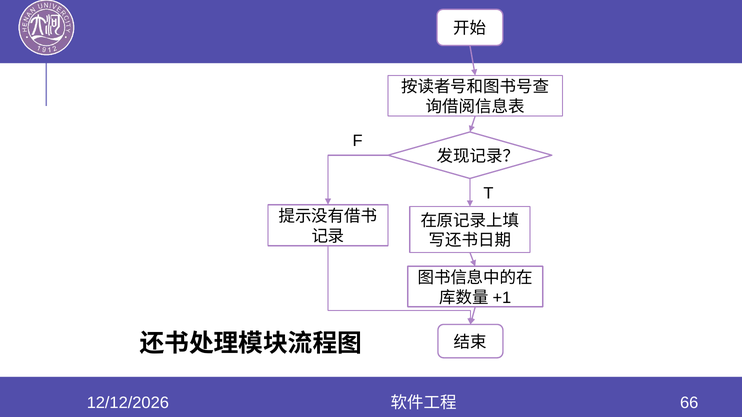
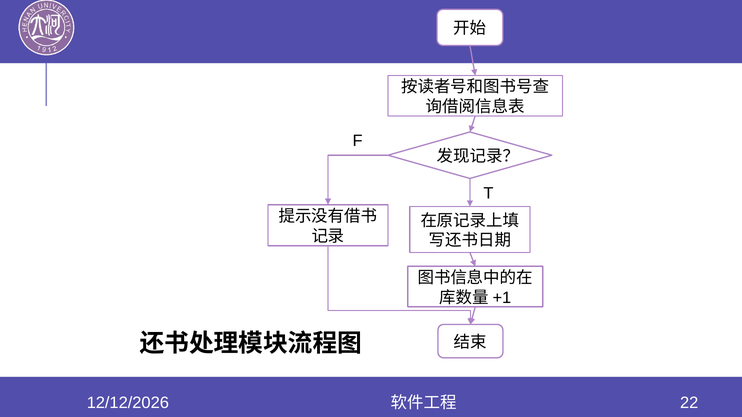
66: 66 -> 22 (689, 403)
